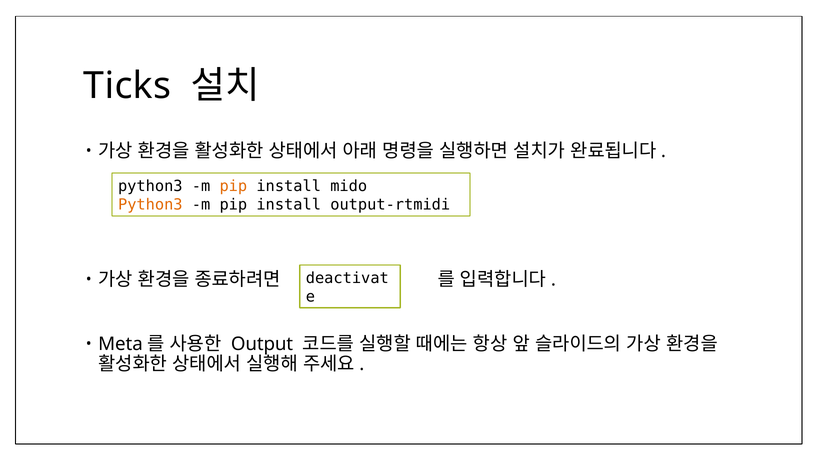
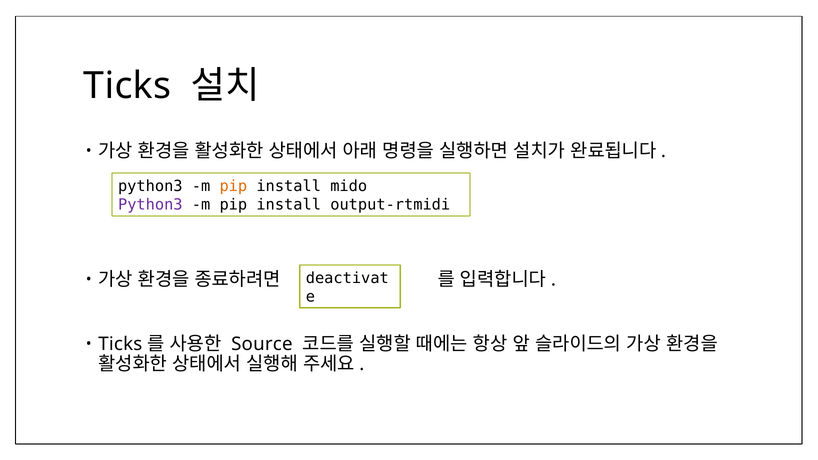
Python3 colour: orange -> purple (150, 205)
Meta: Meta -> Ticks (120, 344)
Output: Output -> Source (262, 344)
